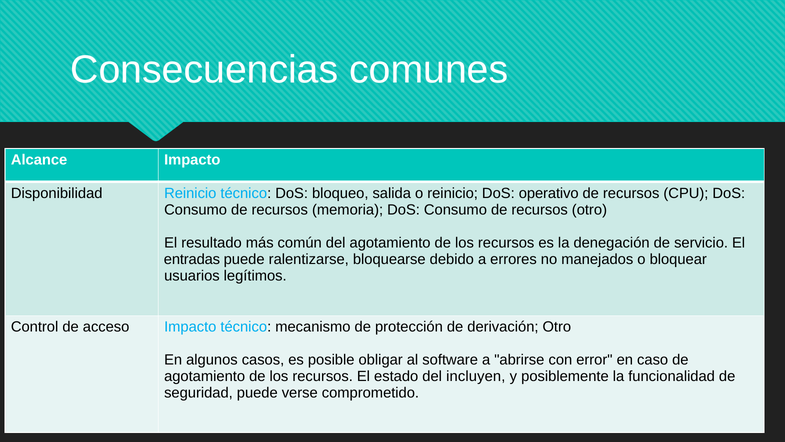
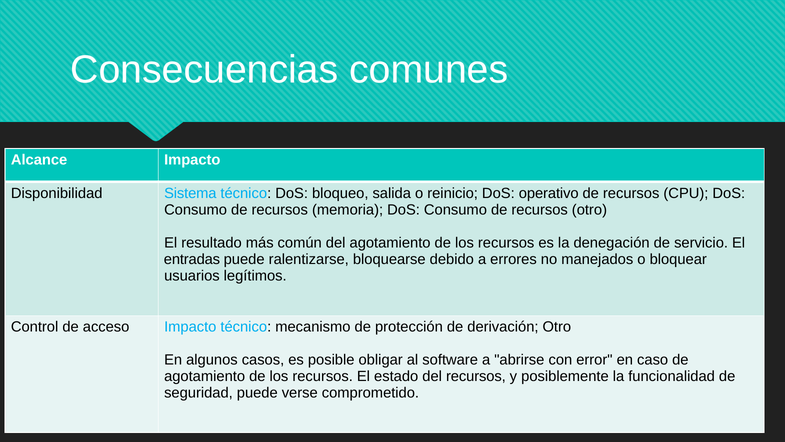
Disponibilidad Reinicio: Reinicio -> Sistema (190, 193)
del incluyen: incluyen -> recursos (476, 376)
